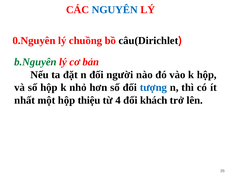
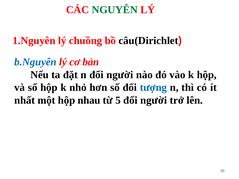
NGUYÊN colour: blue -> green (115, 10)
0.Nguyên: 0.Nguyên -> 1.Nguyên (34, 41)
b.Nguyên colour: green -> blue (35, 62)
thiệu: thiệu -> nhau (89, 100)
4: 4 -> 5 (118, 100)
khách: khách -> người (154, 100)
